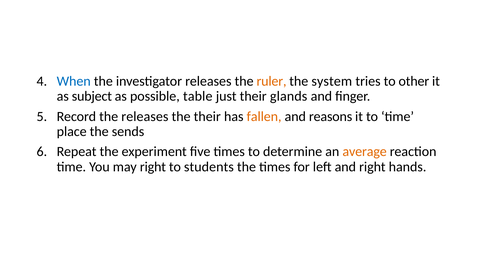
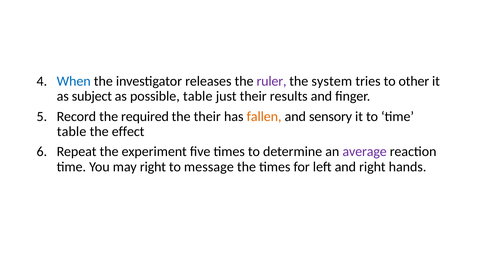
ruler colour: orange -> purple (271, 81)
glands: glands -> results (289, 96)
the releases: releases -> required (145, 116)
reasons: reasons -> sensory (331, 116)
place: place -> table (72, 131)
sends: sends -> effect (128, 131)
average colour: orange -> purple (365, 151)
students: students -> message (209, 166)
